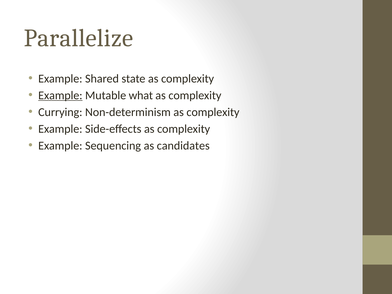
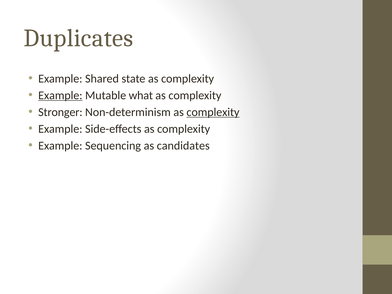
Parallelize: Parallelize -> Duplicates (78, 38)
Currying: Currying -> Stronger (60, 112)
complexity underline: none -> present (213, 112)
